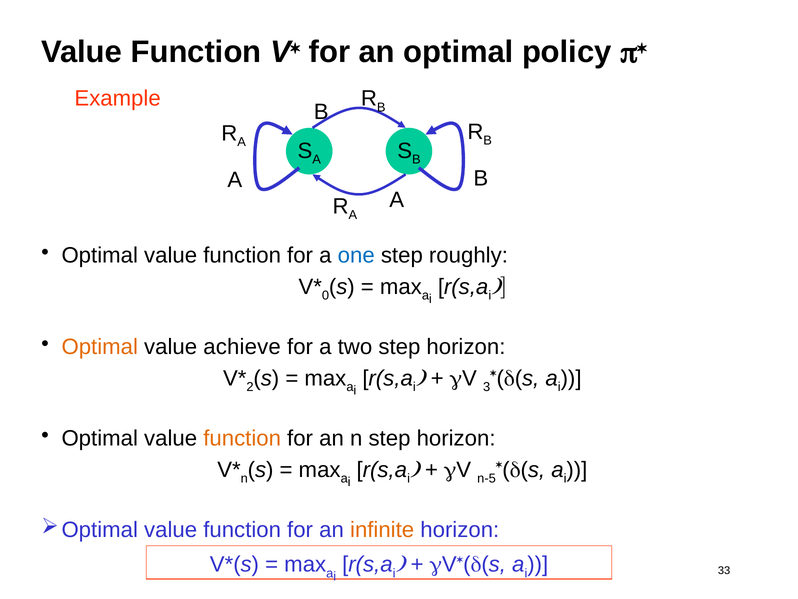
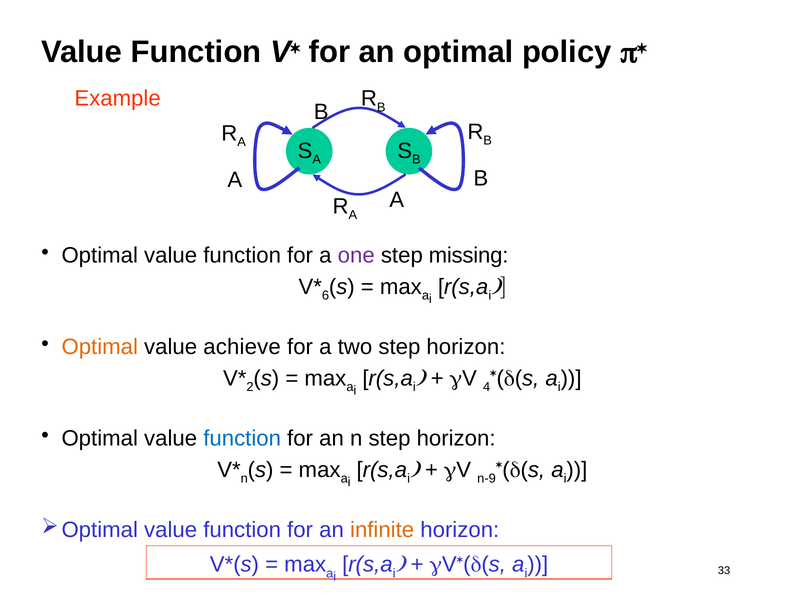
one colour: blue -> purple (356, 255)
roughly: roughly -> missing (469, 255)
0: 0 -> 6 (326, 295)
3: 3 -> 4 (487, 387)
function colour: orange -> blue (242, 438)
n-5: n-5 -> n-9 (487, 478)
